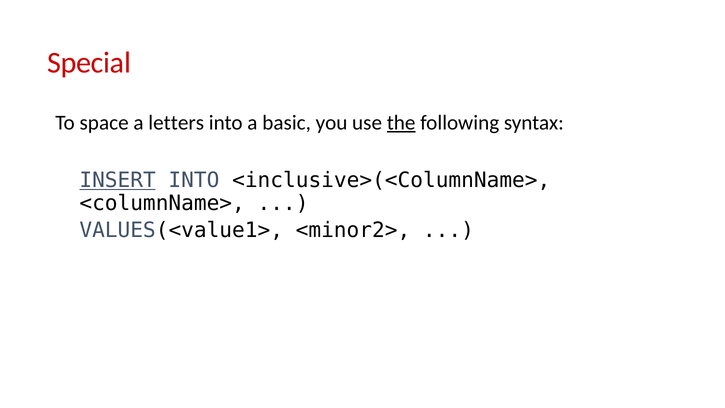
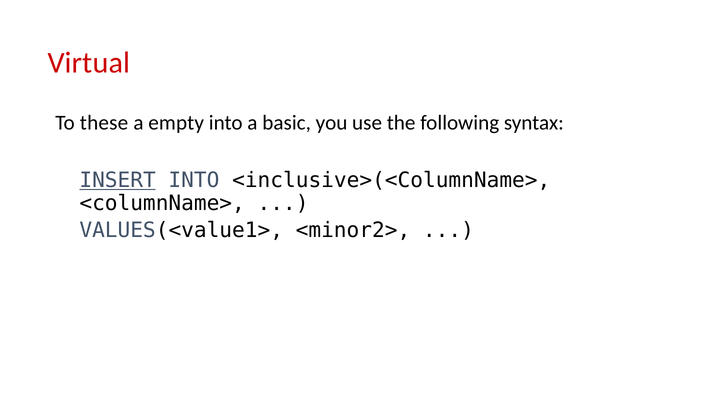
Special: Special -> Virtual (89, 63)
space: space -> these (104, 123)
letters: letters -> empty (176, 123)
the underline: present -> none (401, 123)
